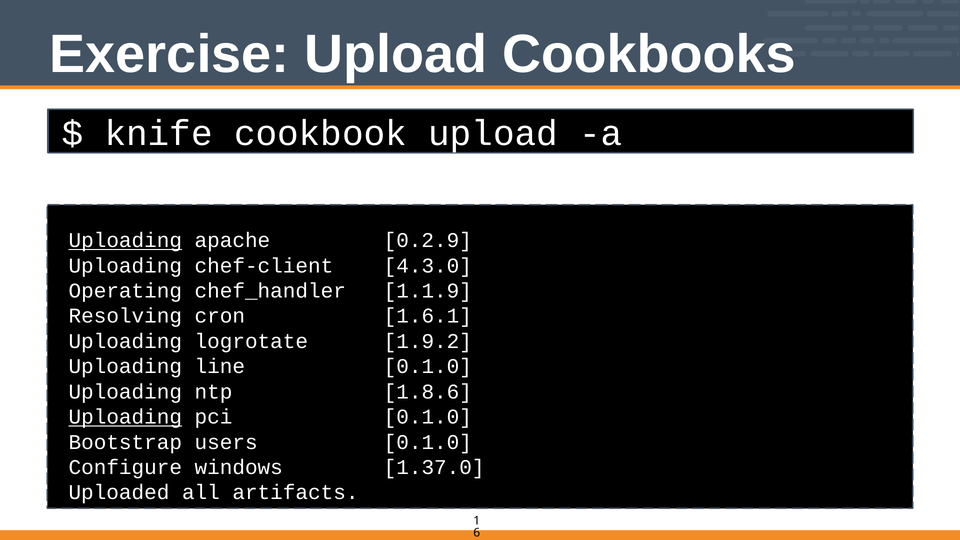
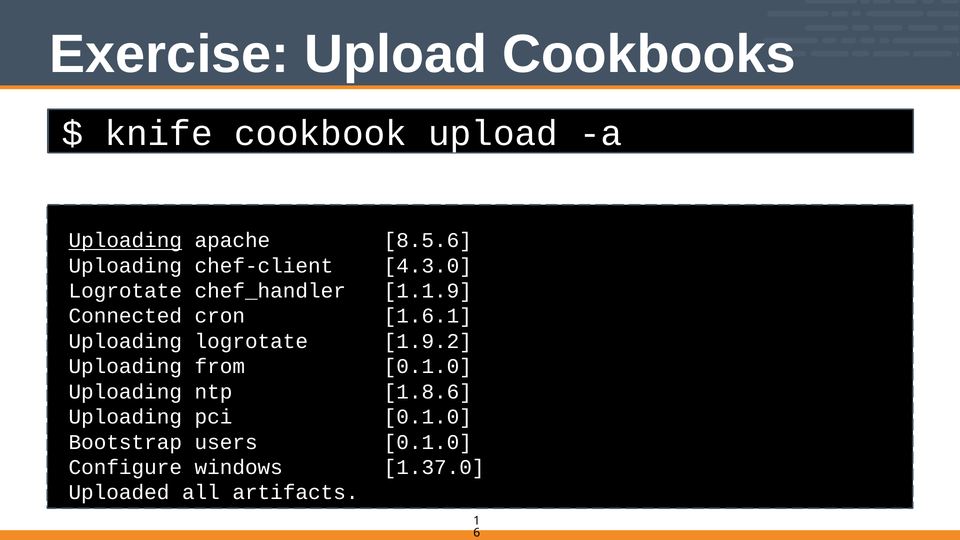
0.2.9: 0.2.9 -> 8.5.6 (428, 240)
Operating: Operating -> Logrotate (125, 291)
Resolving: Resolving -> Connected (125, 316)
line: line -> from (220, 366)
Uploading underline: present -> none (125, 417)
